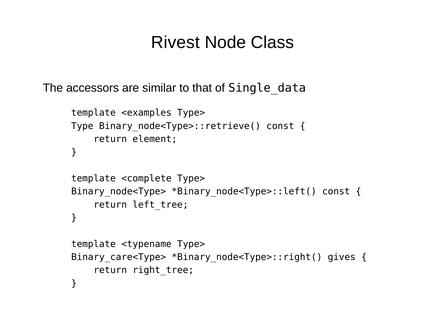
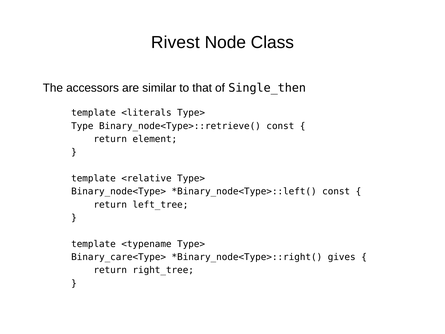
Single_data: Single_data -> Single_then (267, 88)
<examples: <examples -> <literals (146, 113)
<complete: <complete -> <relative (146, 178)
